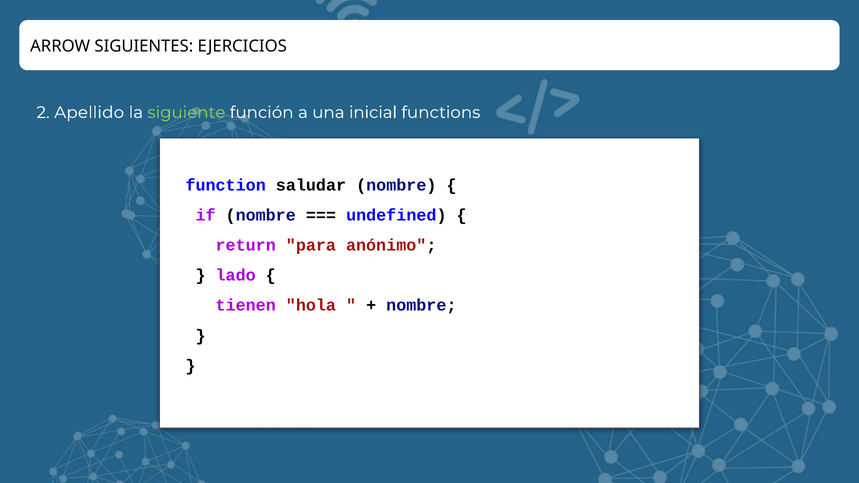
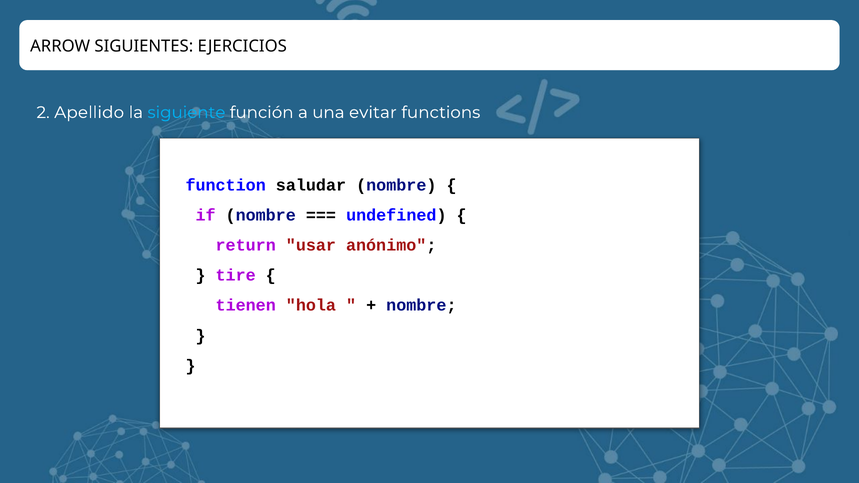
siguiente colour: light green -> light blue (186, 113)
inicial: inicial -> evitar (373, 113)
para: para -> usar (311, 245)
lado: lado -> tire (236, 276)
